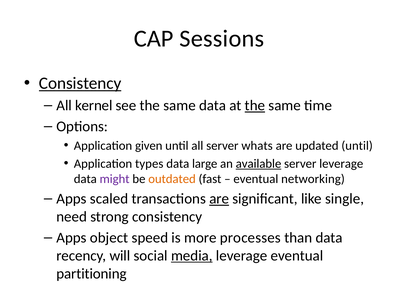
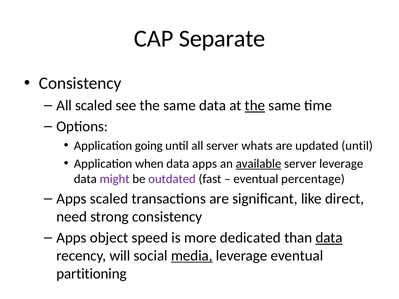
Sessions: Sessions -> Separate (222, 39)
Consistency underline: present -> none (80, 83)
All kernel: kernel -> scaled (94, 106)
given: given -> going (149, 146)
types: types -> when (149, 164)
data large: large -> apps (205, 164)
outdated colour: orange -> purple (172, 179)
networking: networking -> percentage (313, 179)
are underline: present -> none (219, 199)
single: single -> direct (345, 199)
processes: processes -> dedicated (250, 238)
data underline: none -> present (329, 238)
